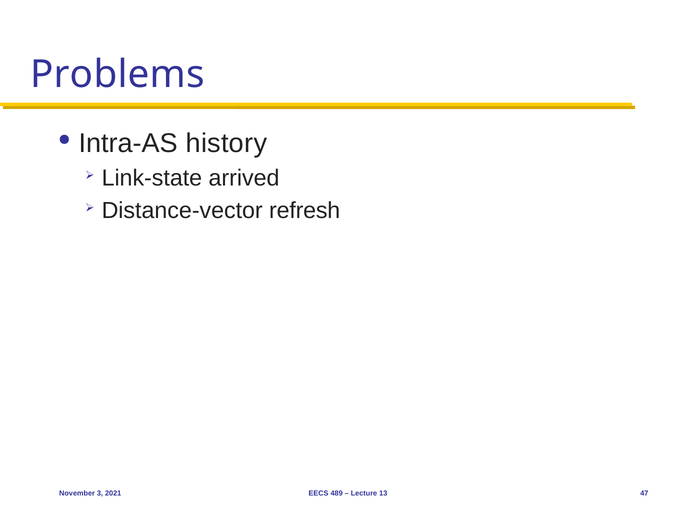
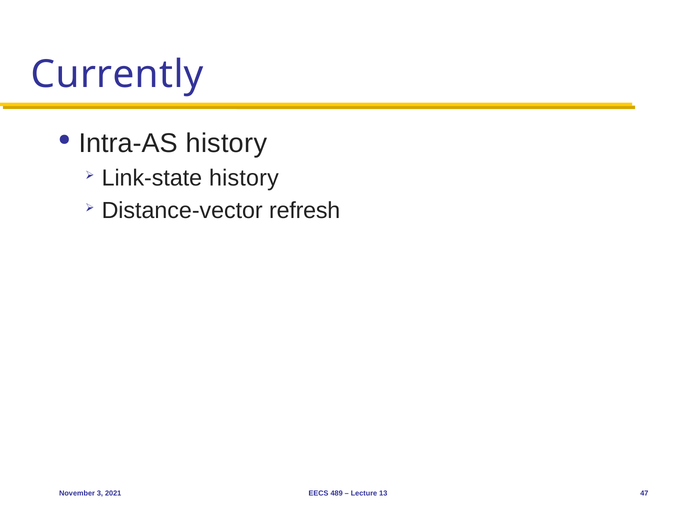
Problems: Problems -> Currently (117, 75)
Link-state arrived: arrived -> history (244, 178)
